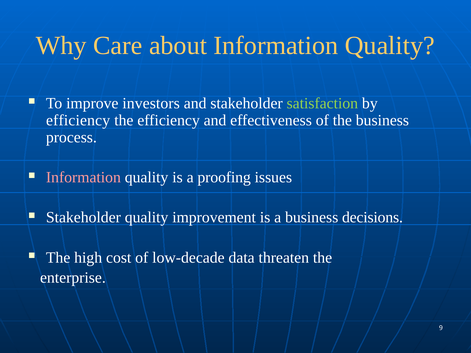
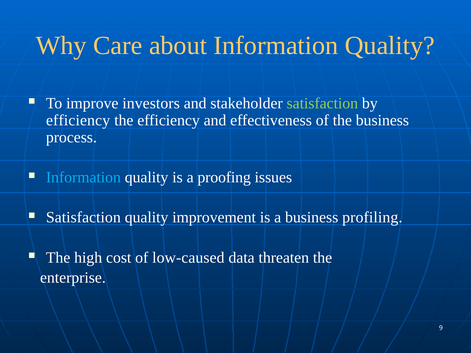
Information colour: pink -> light blue (83, 177)
Stakeholder: Stakeholder -> Satisfaction (83, 218)
decisions: decisions -> profiling (372, 218)
low-decade: low-decade -> low-caused (188, 258)
